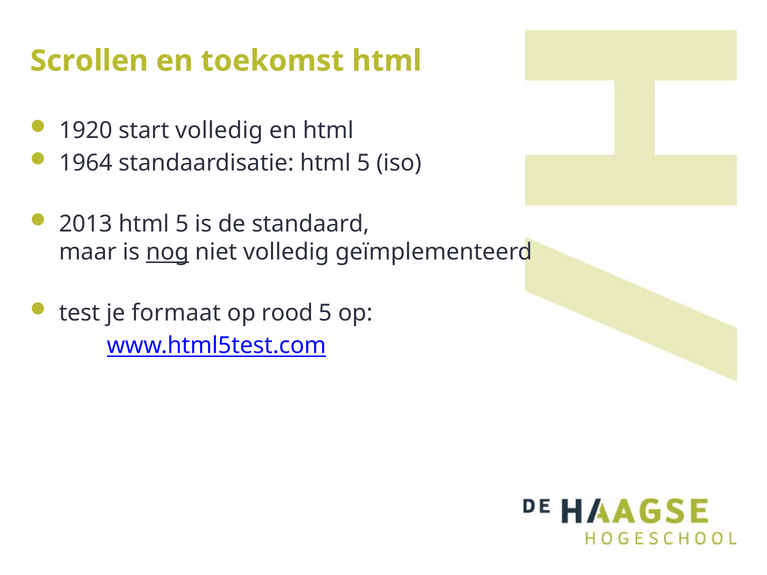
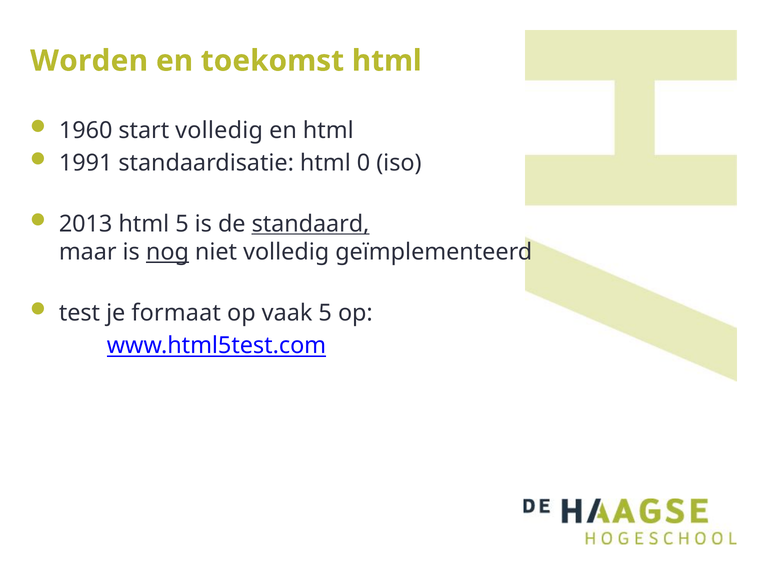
Scrollen: Scrollen -> Worden (89, 61)
1920: 1920 -> 1960 (86, 130)
1964: 1964 -> 1991 (86, 163)
standaardisatie html 5: 5 -> 0 (363, 163)
standaard underline: none -> present (311, 224)
rood: rood -> vaak (287, 313)
